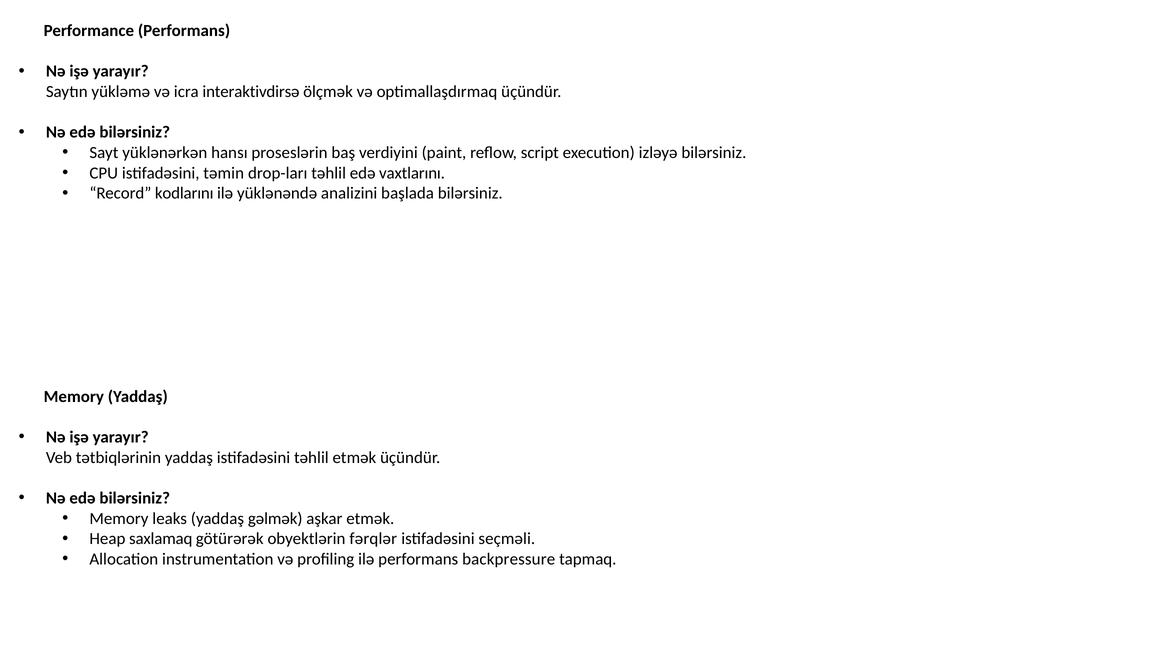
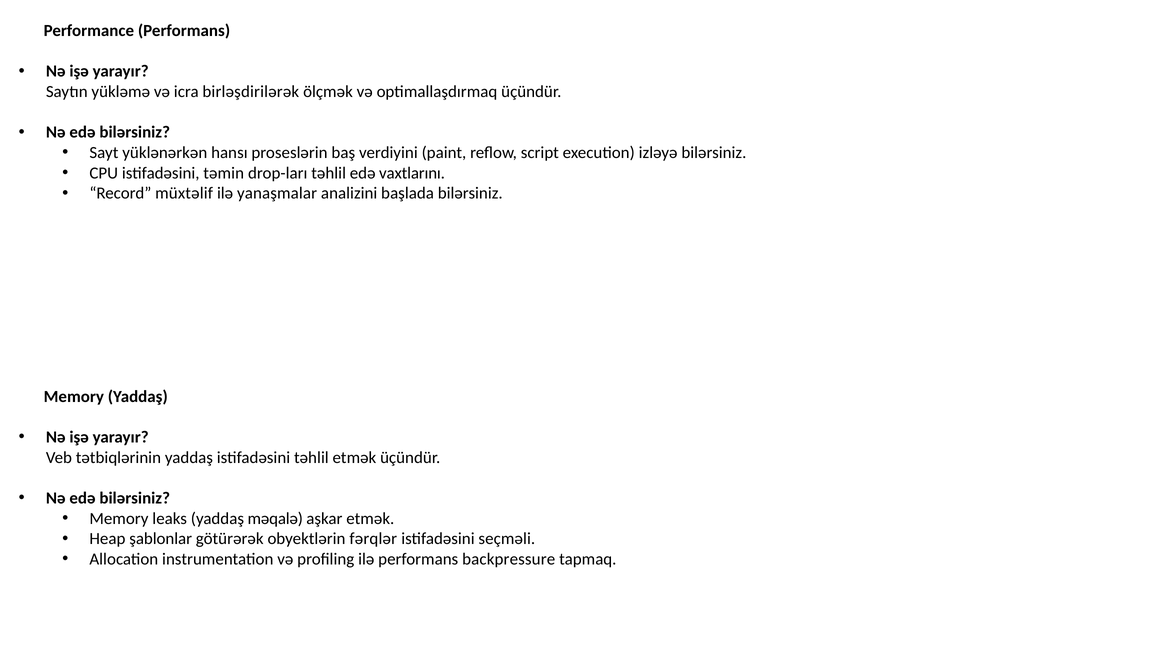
interaktivdirsə: interaktivdirsə -> birləşdirilərək (251, 92)
kodlarını: kodlarını -> müxtəlif (184, 193)
yüklənəndə: yüklənəndə -> yanaşmalar (277, 193)
gəlmək: gəlmək -> məqalə (275, 519)
saxlamaq: saxlamaq -> şablonlar (161, 539)
